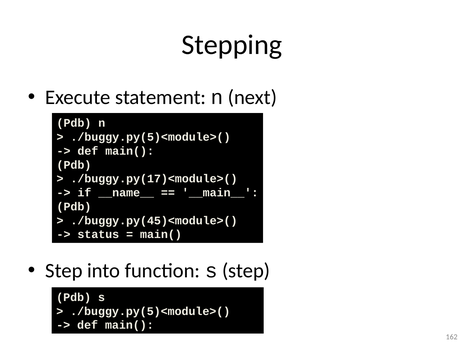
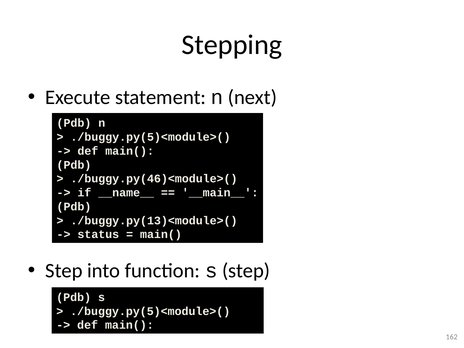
./buggy.py(17)<module>(: ./buggy.py(17)<module>( -> ./buggy.py(46)<module>( (154, 179)
./buggy.py(45)<module>(: ./buggy.py(45)<module>( -> ./buggy.py(13)<module>( (154, 221)
